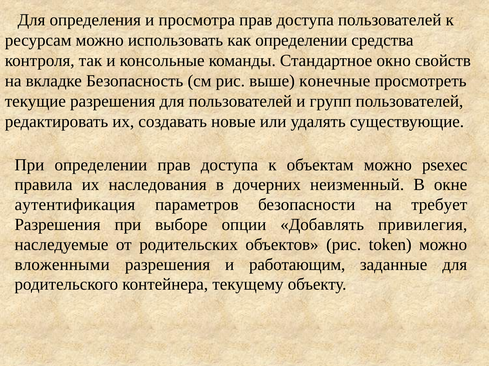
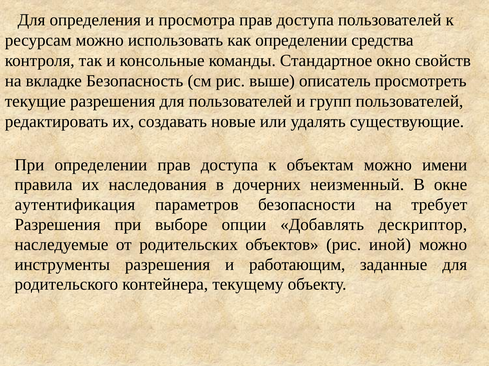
конечные: конечные -> описатель (335, 81)
psexec: psexec -> имени (445, 165)
привилегия: привилегия -> дескриптор (423, 225)
token: token -> иной (390, 245)
вложенными: вложенными -> инструменты (62, 265)
